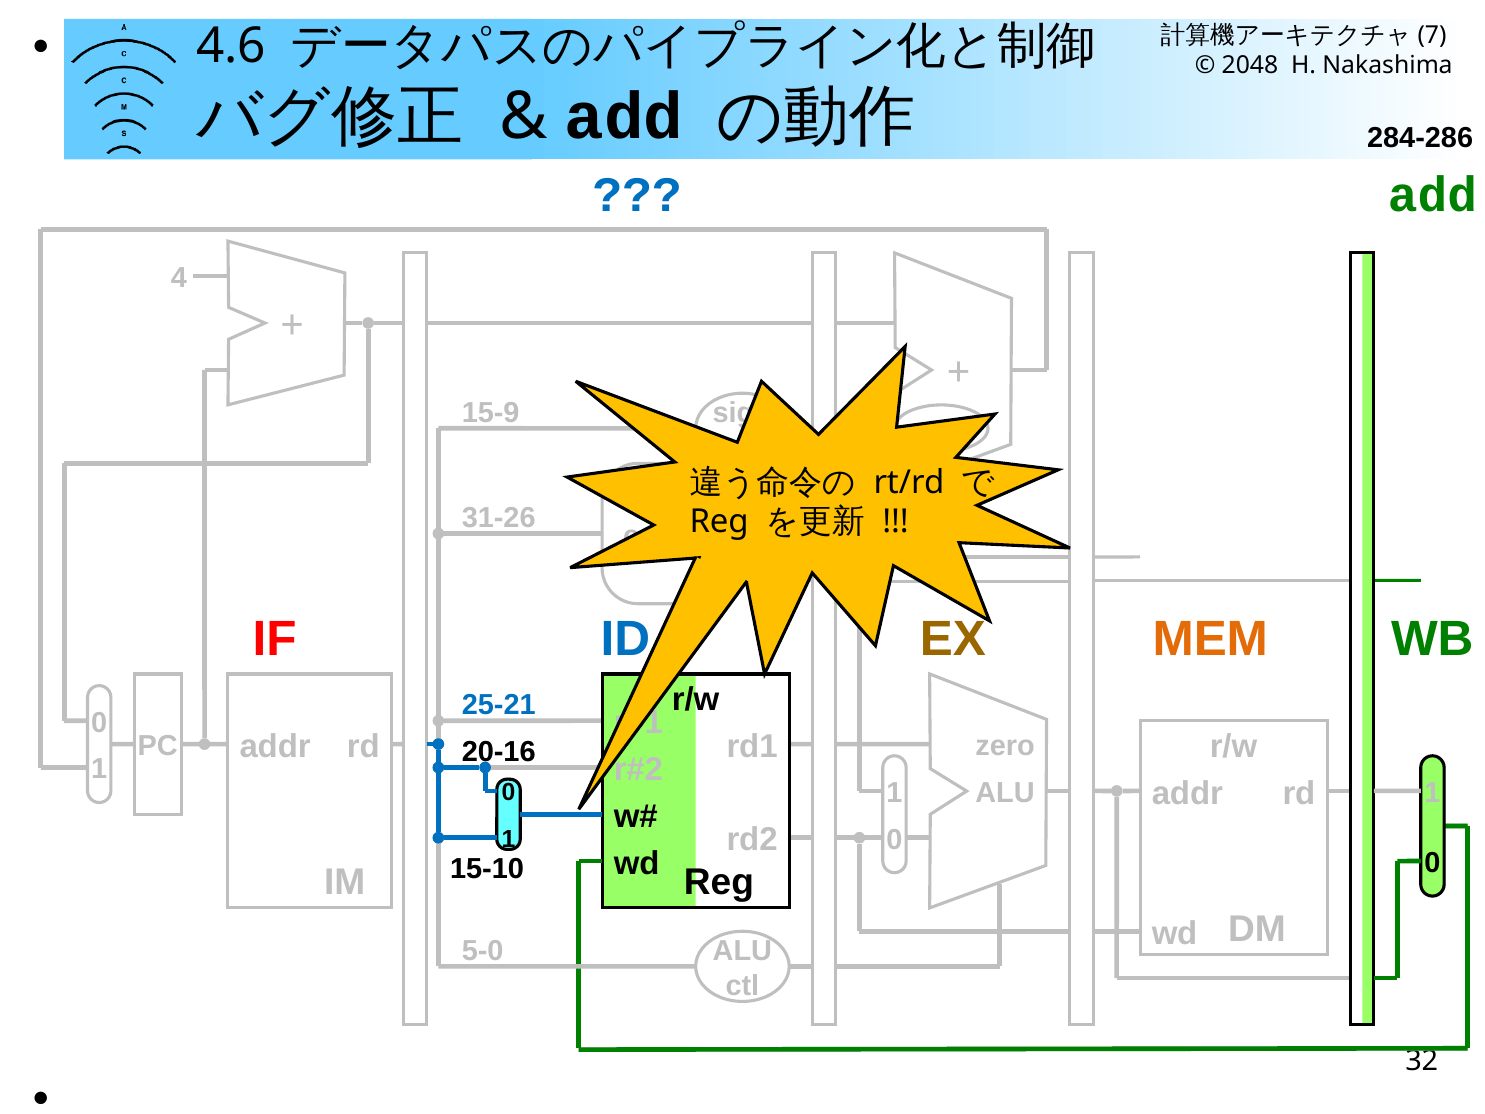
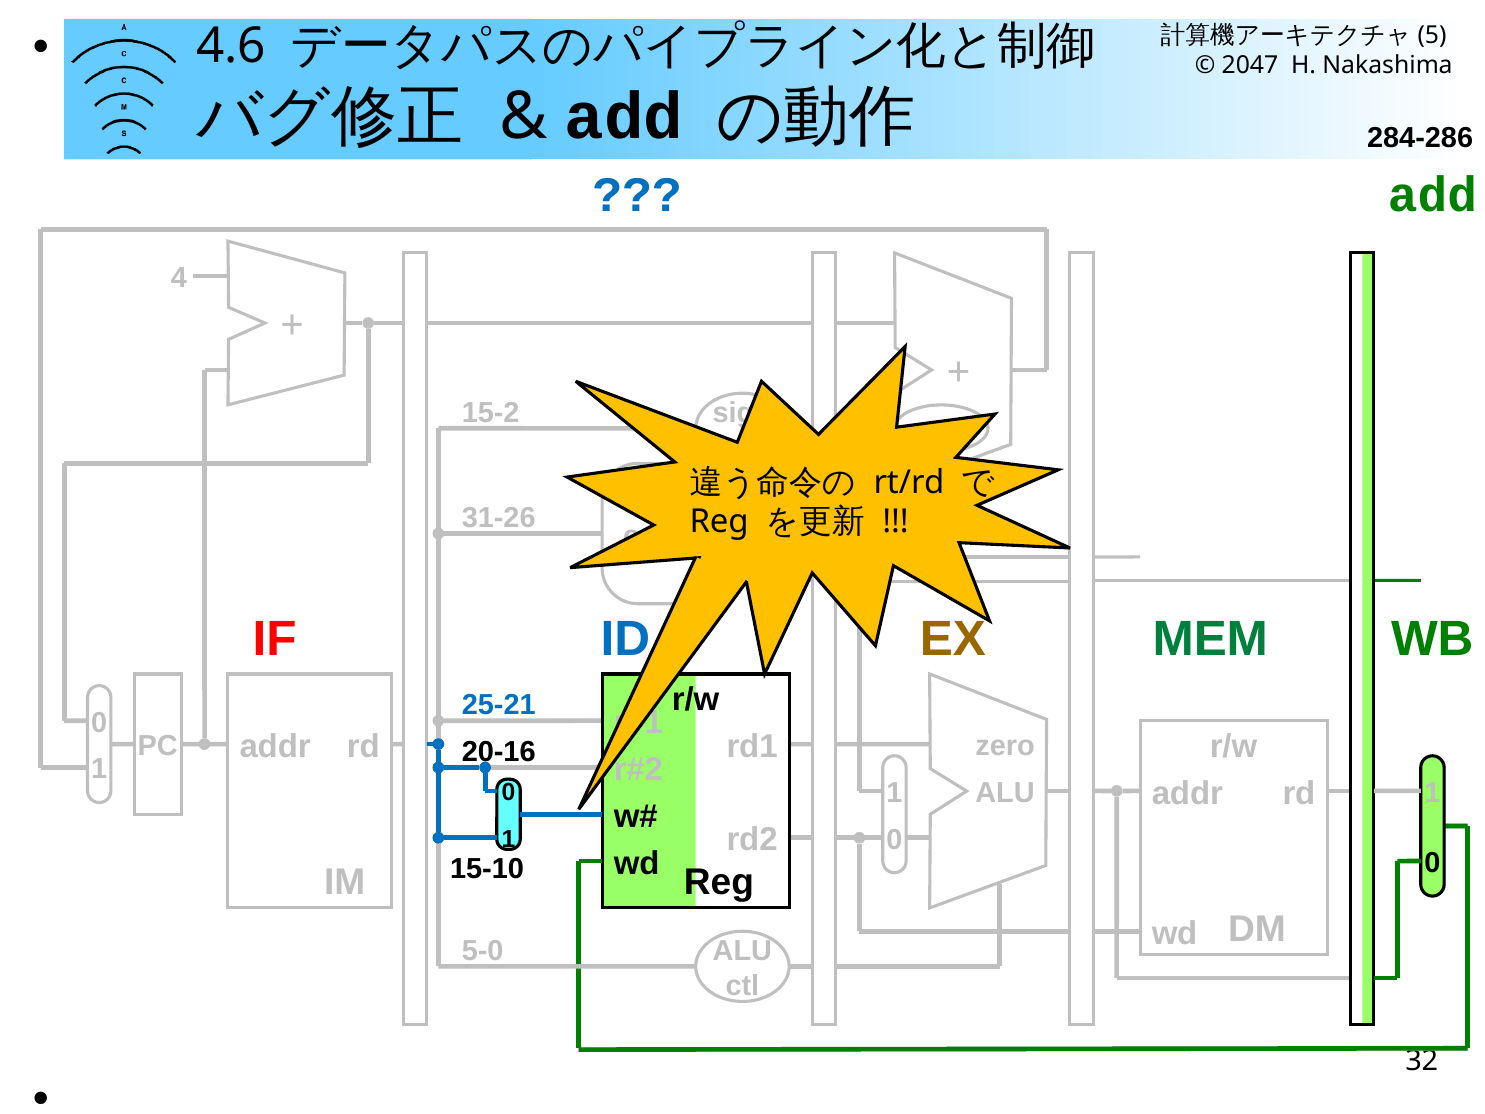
7: 7 -> 5 (1432, 35)
2048: 2048 -> 2047 (1250, 65)
15-9: 15-9 -> 15-2 (491, 413)
MEM colour: orange -> green (1210, 639)
